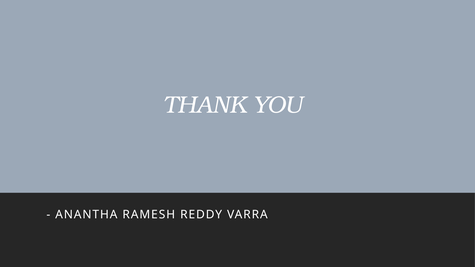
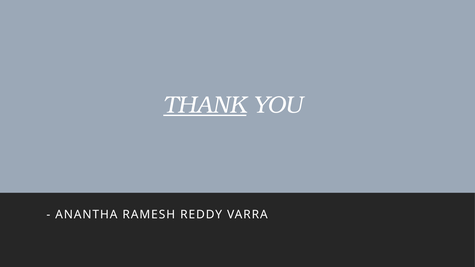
THANK underline: none -> present (205, 105)
